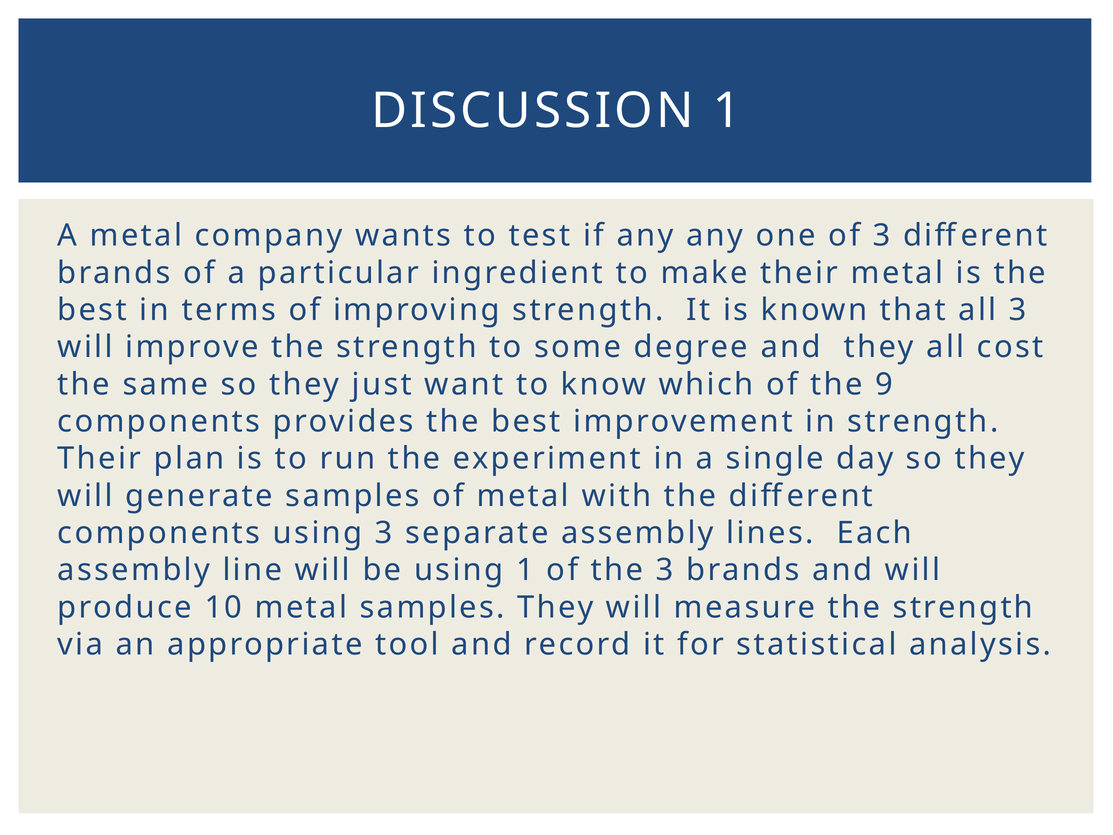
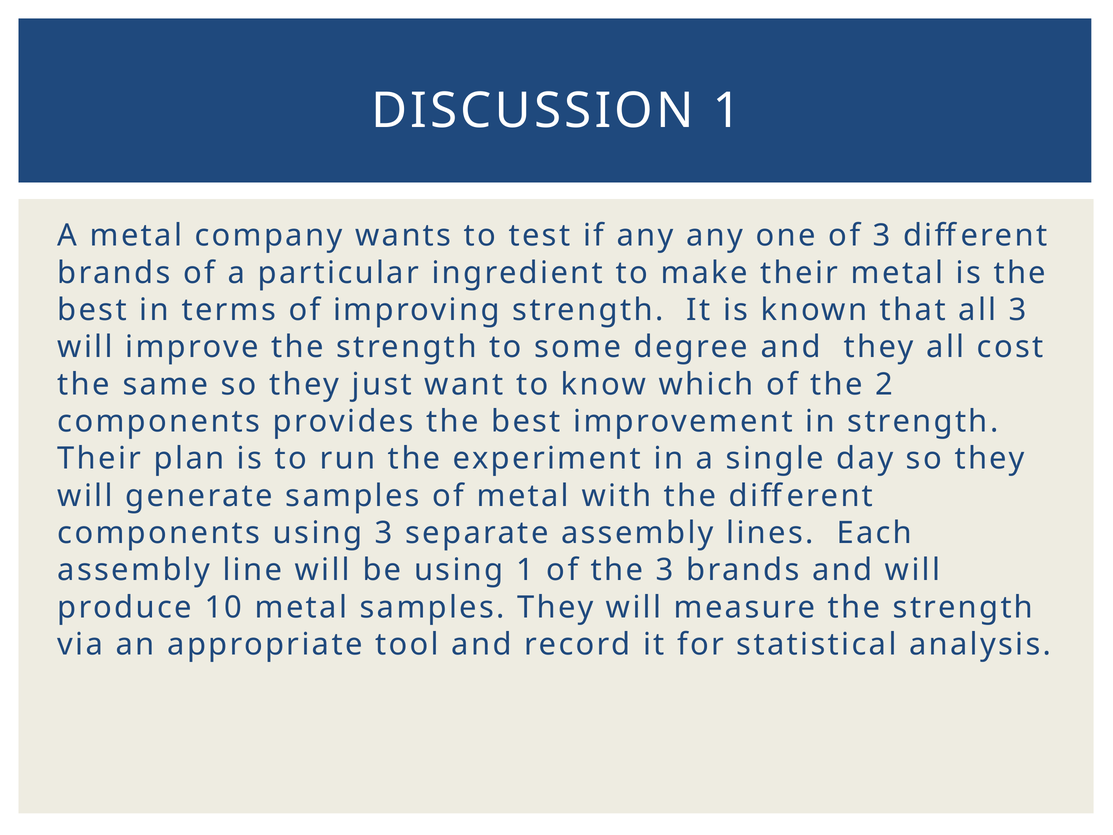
9: 9 -> 2 (884, 384)
